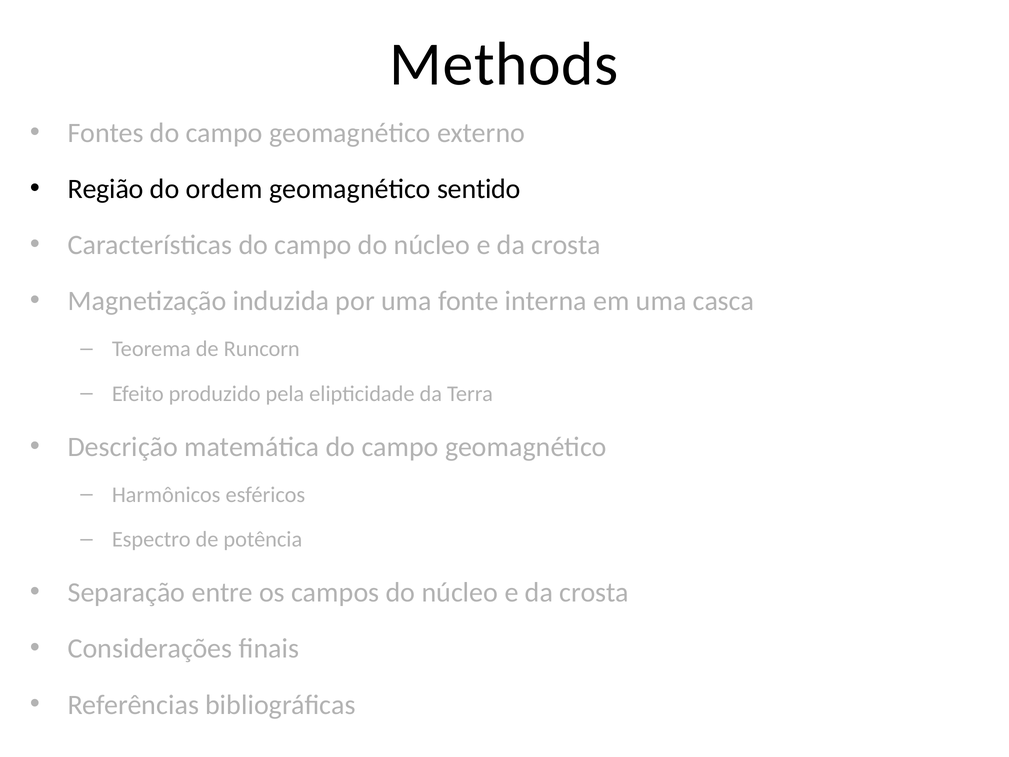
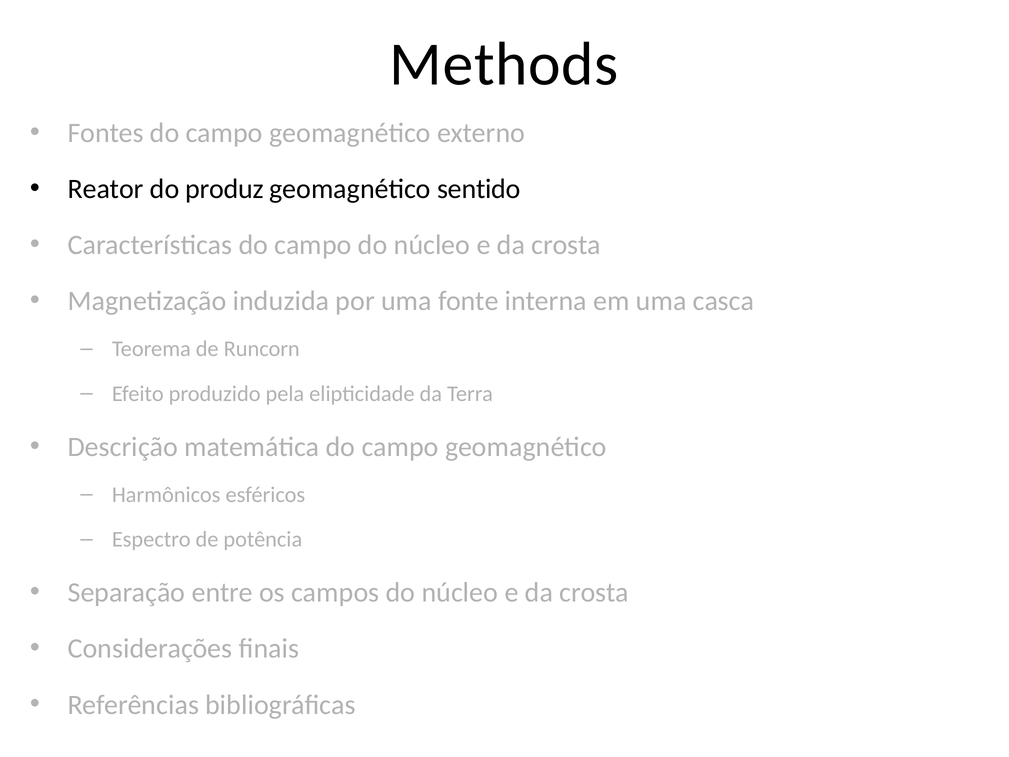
Região: Região -> Reator (106, 189)
ordem: ordem -> produz (224, 189)
